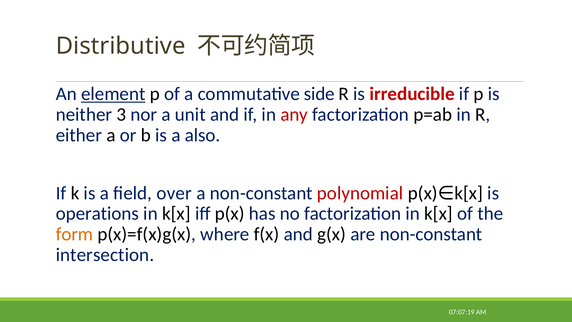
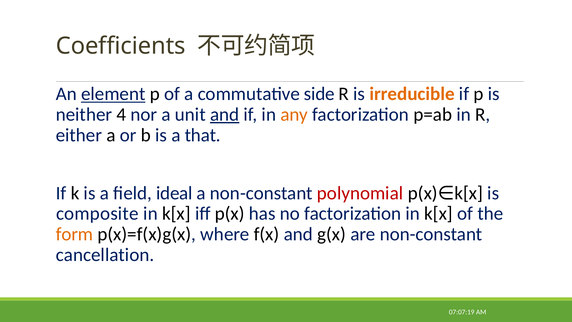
Distributive: Distributive -> Coefficients (121, 46)
irreducible colour: red -> orange (412, 94)
3: 3 -> 4 (121, 114)
and underline: none -> present (225, 114)
any colour: red -> orange (294, 114)
also: also -> that (203, 135)
over: over -> ideal (174, 193)
operations: operations -> composite (97, 214)
intersection: intersection -> cancellation (105, 255)
